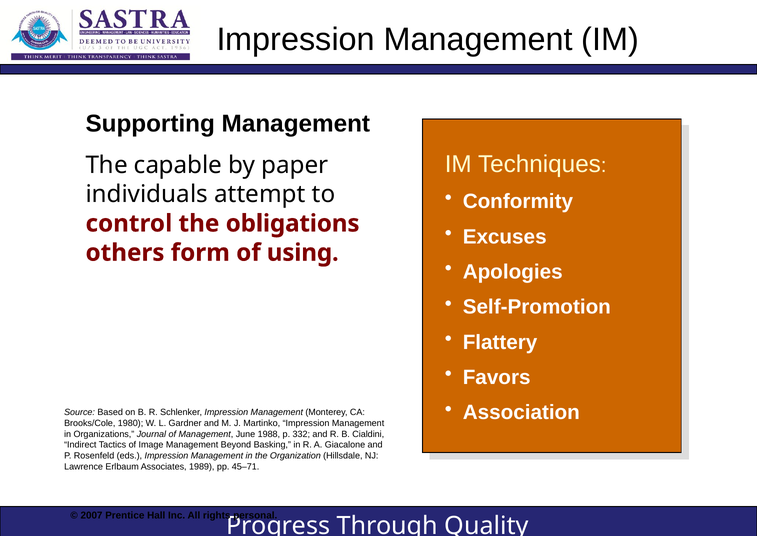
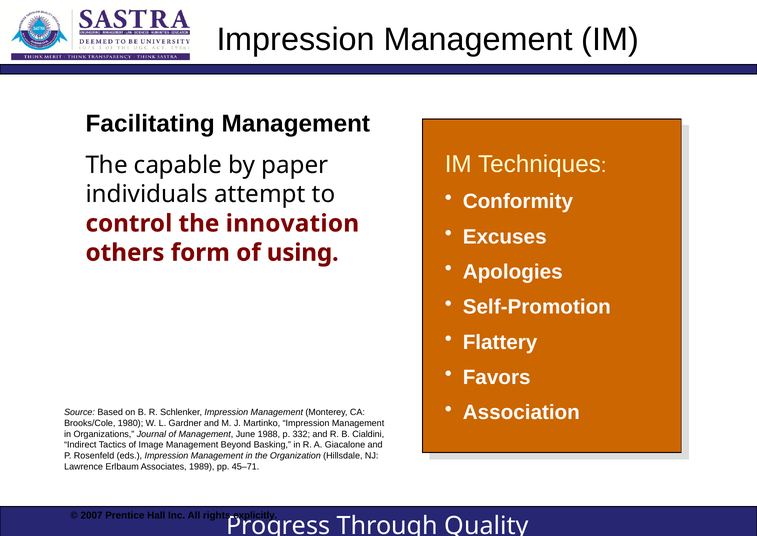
Supporting: Supporting -> Facilitating (150, 124)
obligations: obligations -> innovation (292, 223)
personal: personal -> explicitly (255, 515)
